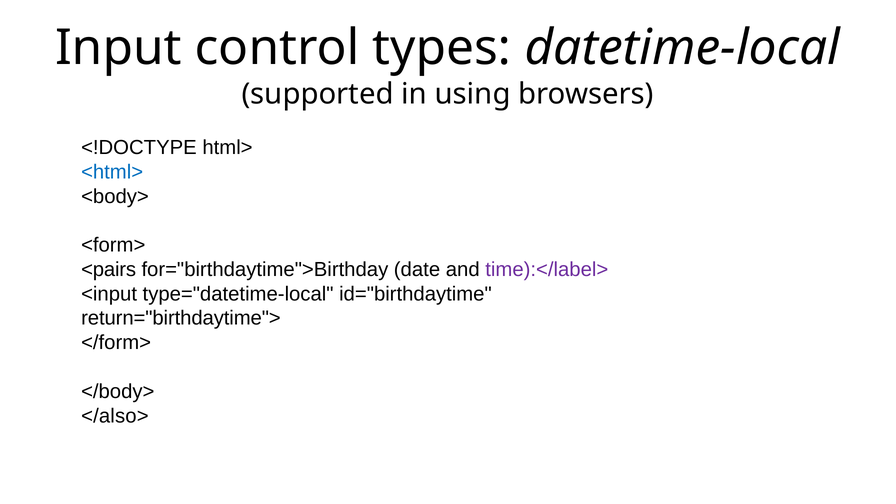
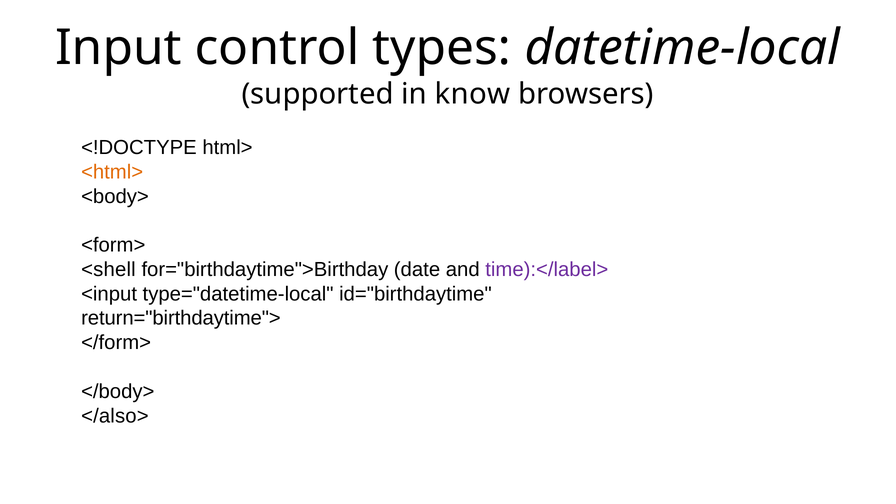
using: using -> know (473, 94)
<html> colour: blue -> orange (112, 172)
<pairs: <pairs -> <shell (108, 270)
